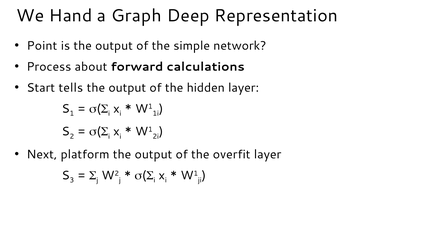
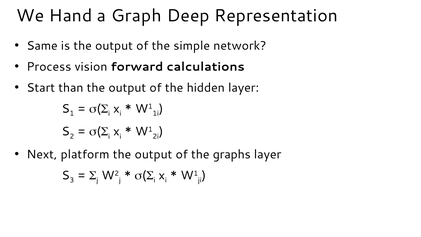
Point: Point -> Same (42, 46)
about: about -> vision (91, 67)
tells: tells -> than (71, 88)
overfit: overfit -> graphs (232, 154)
